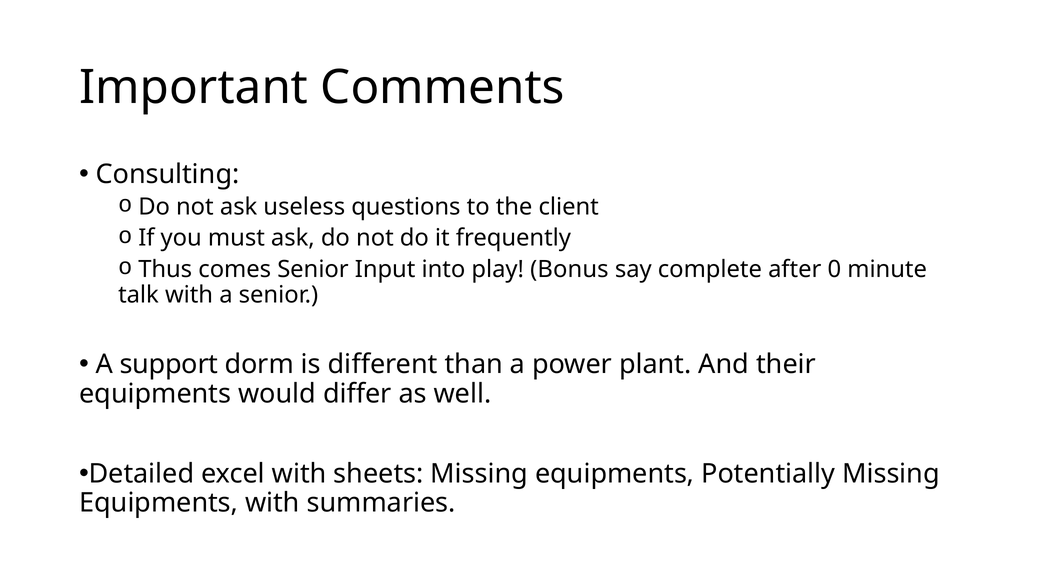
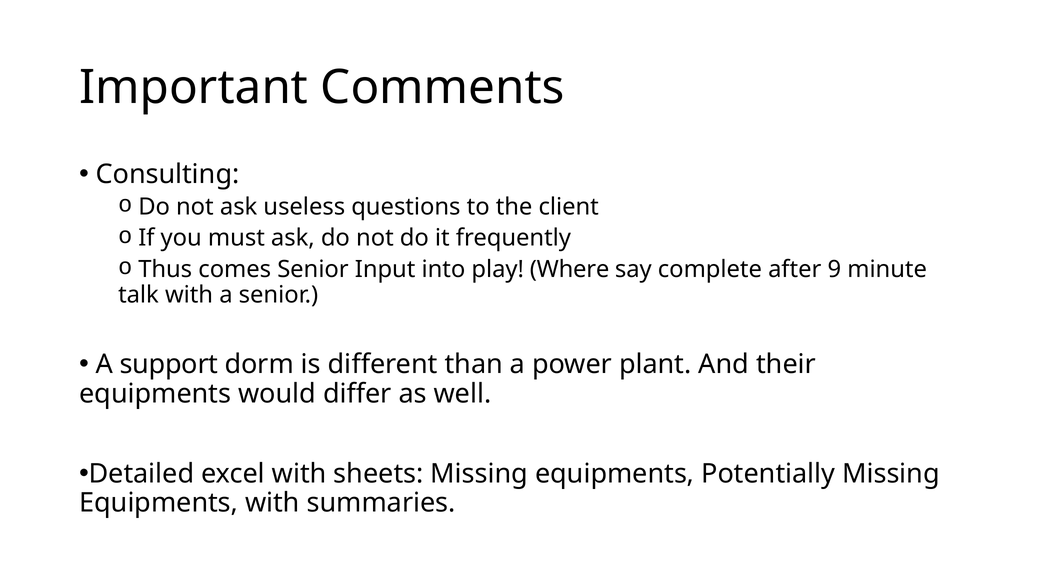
Bonus: Bonus -> Where (570, 269)
0: 0 -> 9 (834, 269)
